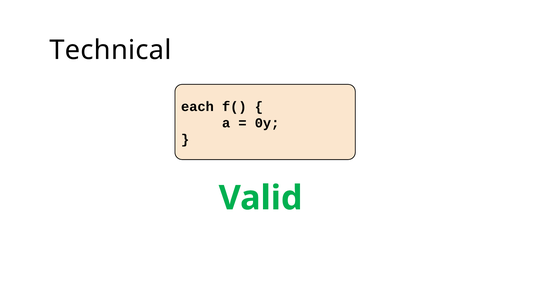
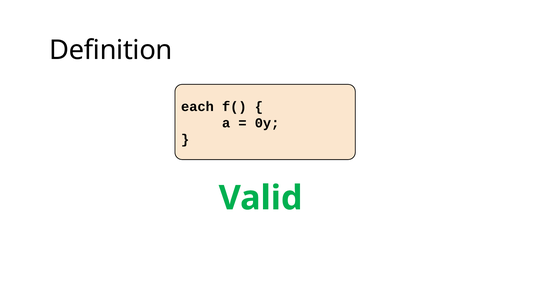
Technical: Technical -> Definition (111, 50)
